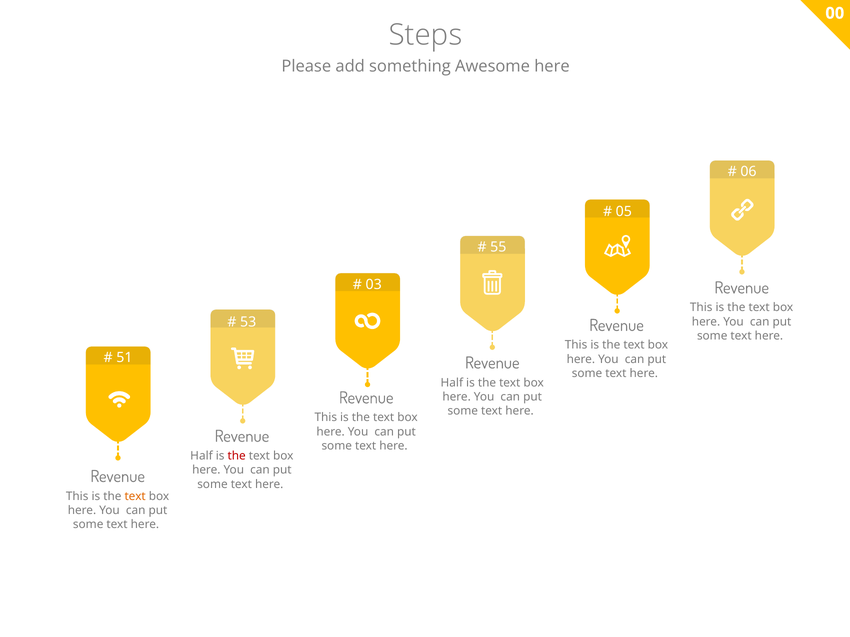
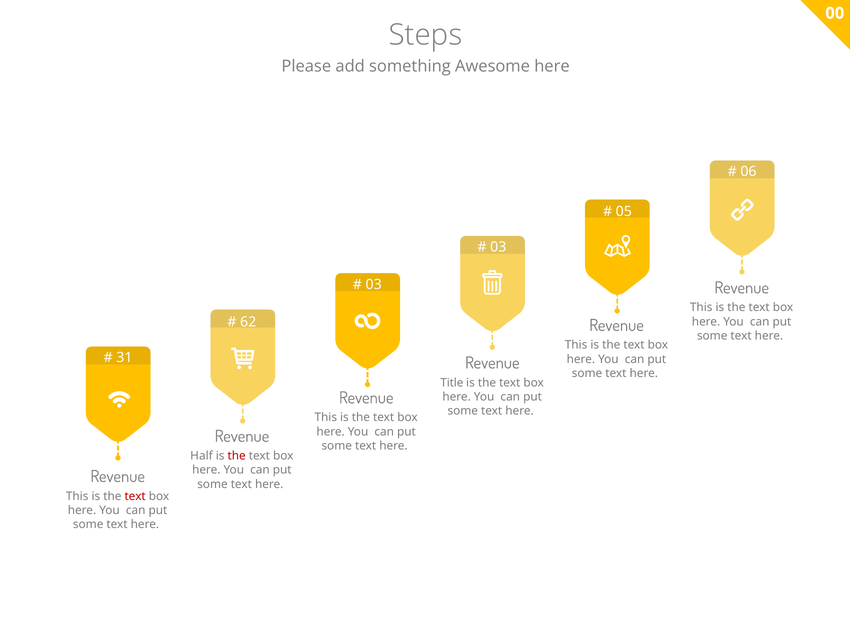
55: 55 -> 03 (498, 247)
53: 53 -> 62 (248, 322)
51: 51 -> 31 (124, 358)
Half: Half -> Title (452, 383)
text colour: orange -> red (135, 497)
